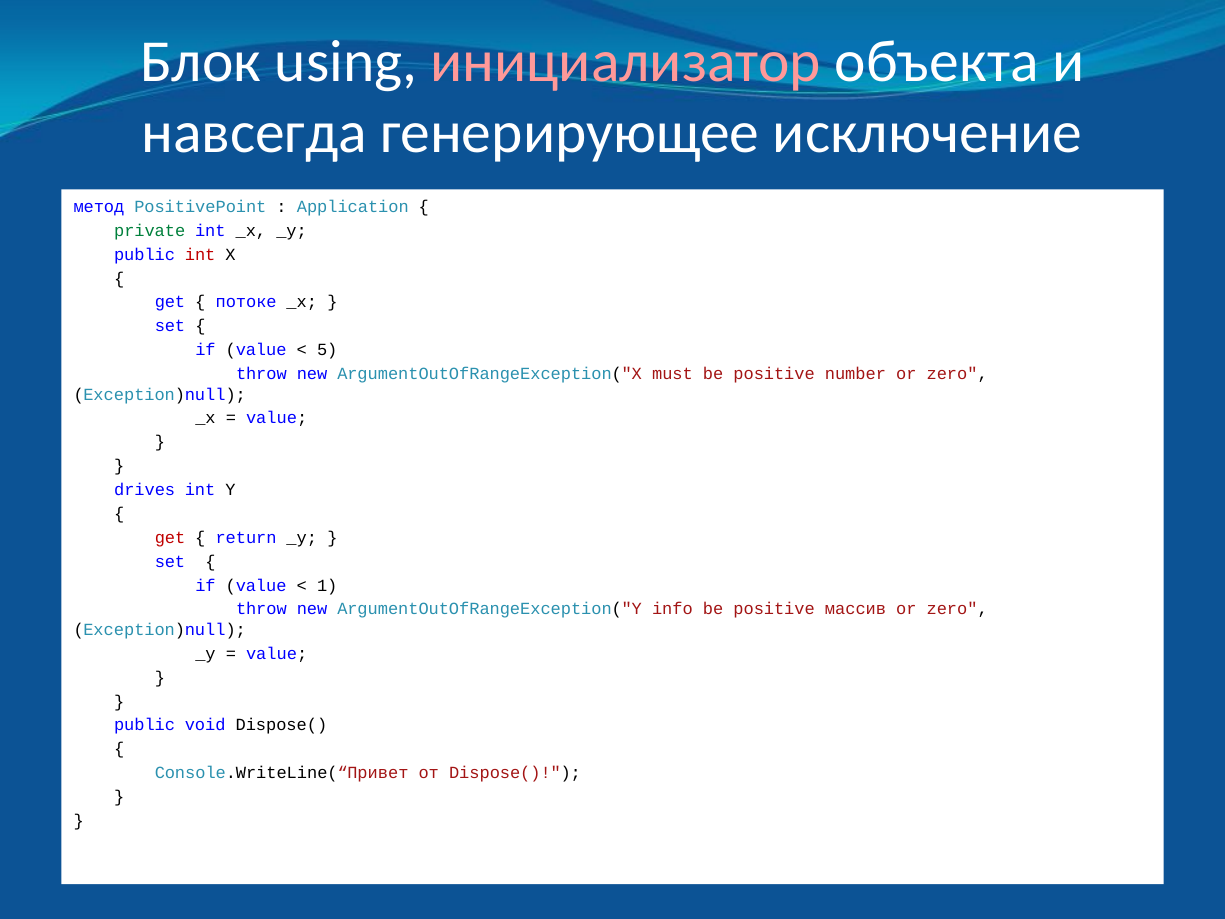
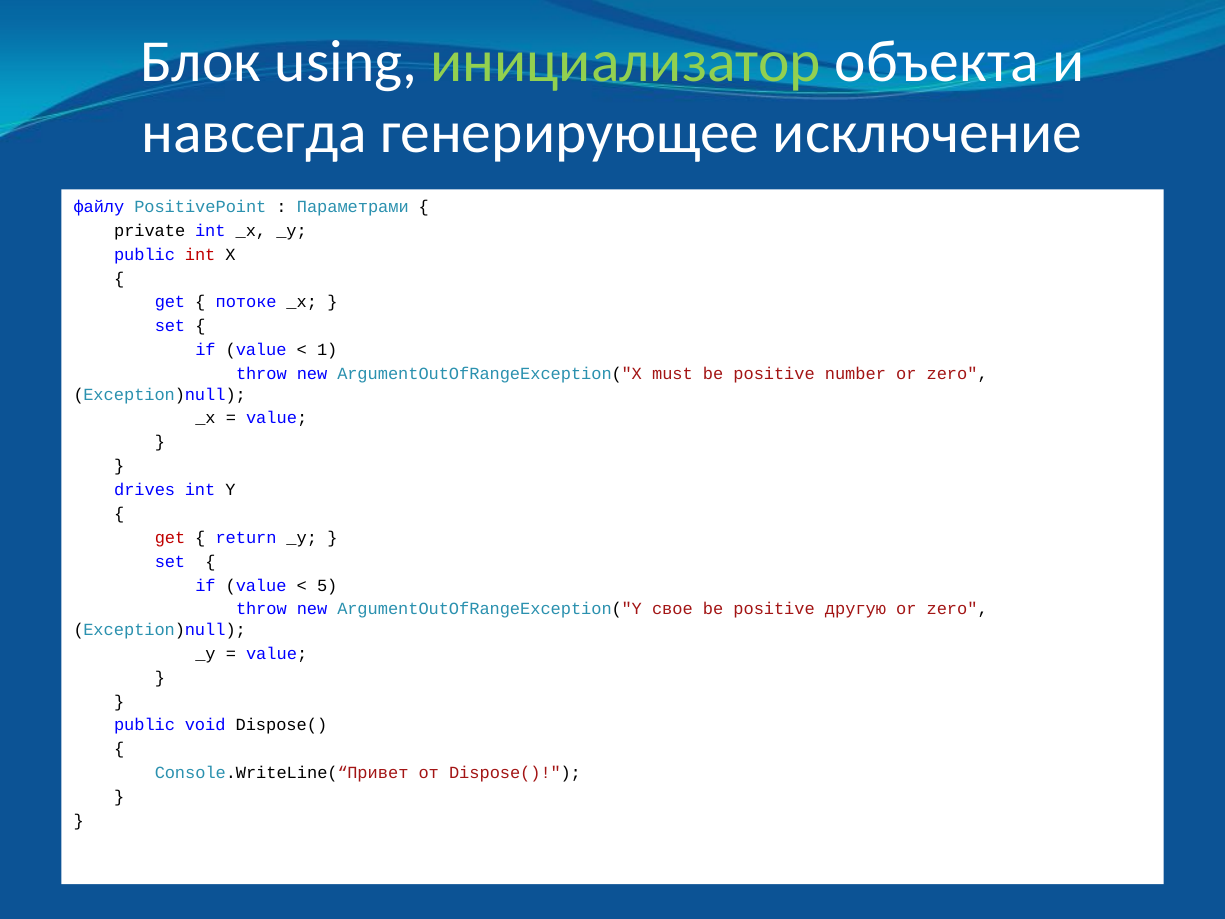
инициализатор colour: pink -> light green (626, 62)
метод: метод -> файлу (99, 207)
Application: Application -> Параметрами (353, 207)
private colour: green -> black (150, 231)
5: 5 -> 1 (327, 350)
1: 1 -> 5 (327, 585)
info: info -> свое (672, 609)
массив: массив -> другую (856, 609)
